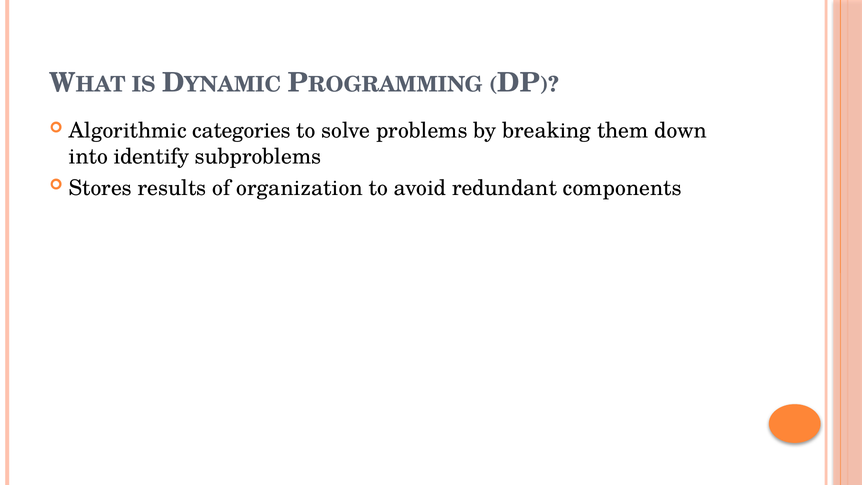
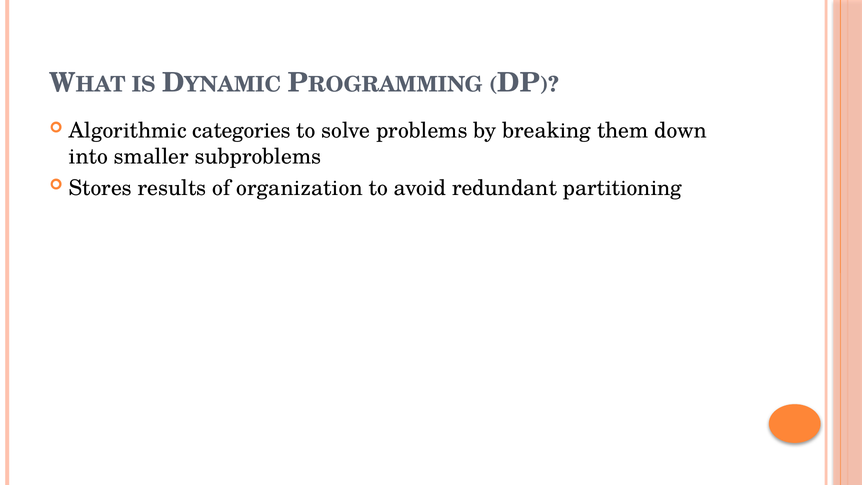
identify: identify -> smaller (151, 157)
components: components -> partitioning (622, 188)
